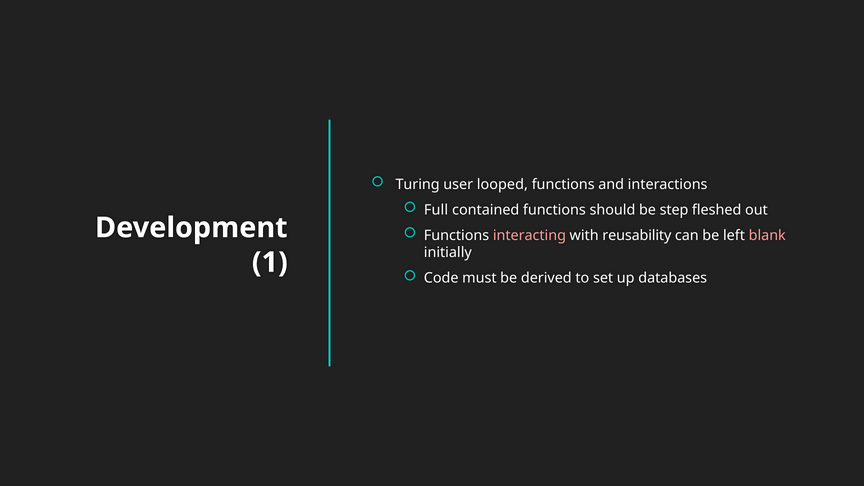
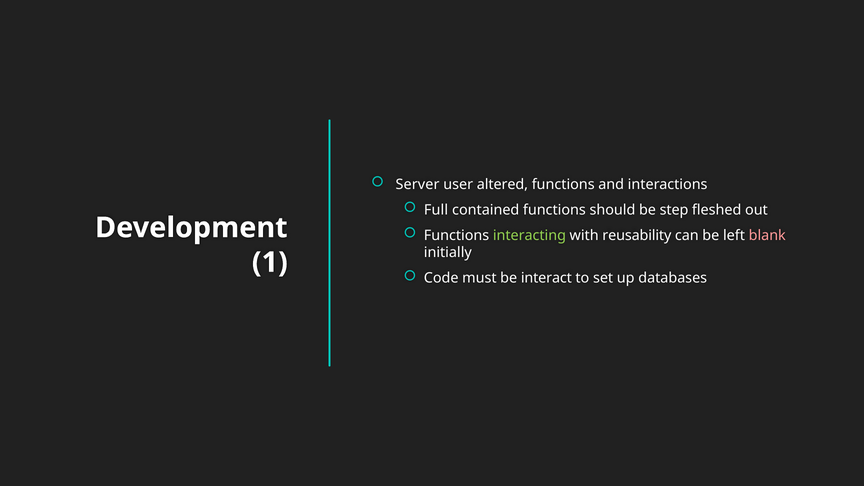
Turing: Turing -> Server (418, 184)
looped: looped -> altered (502, 184)
interacting colour: pink -> light green (529, 235)
derived: derived -> interact (546, 278)
